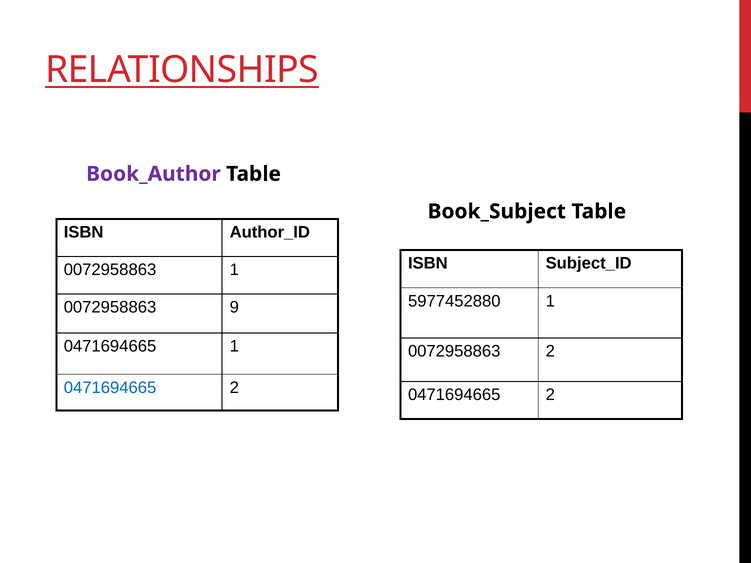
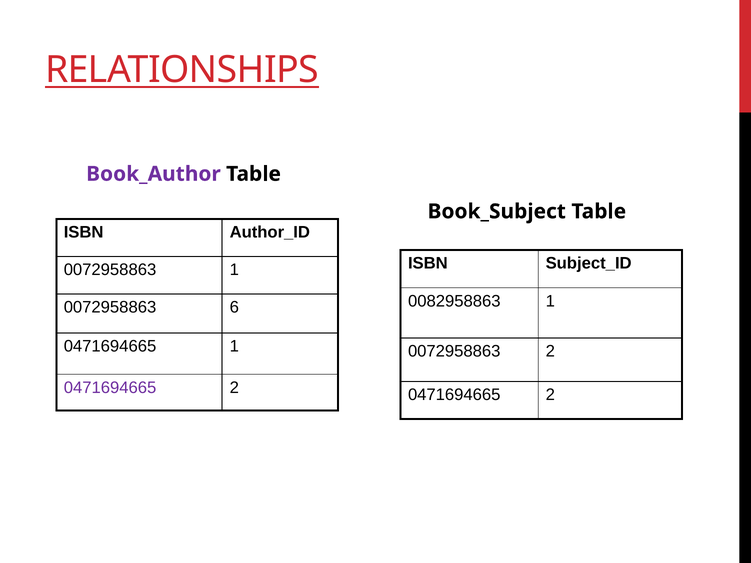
5977452880: 5977452880 -> 0082958863 (454, 301)
9: 9 -> 6 (234, 308)
0471694665 colour: blue -> purple (110, 388)
